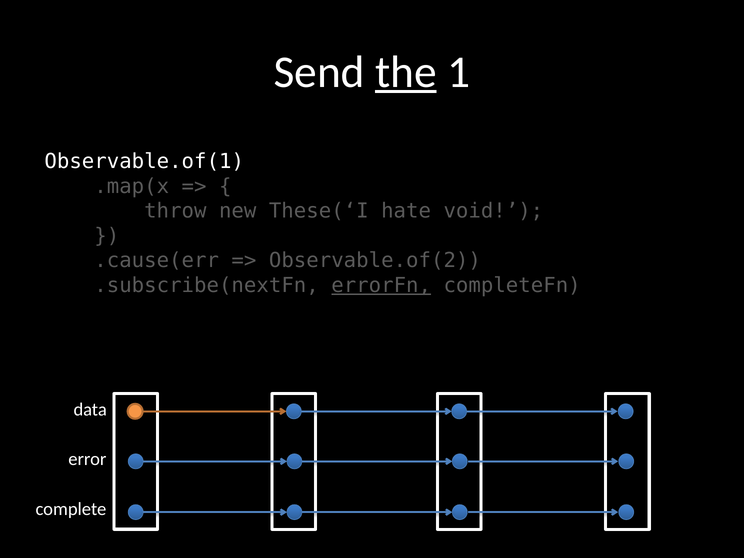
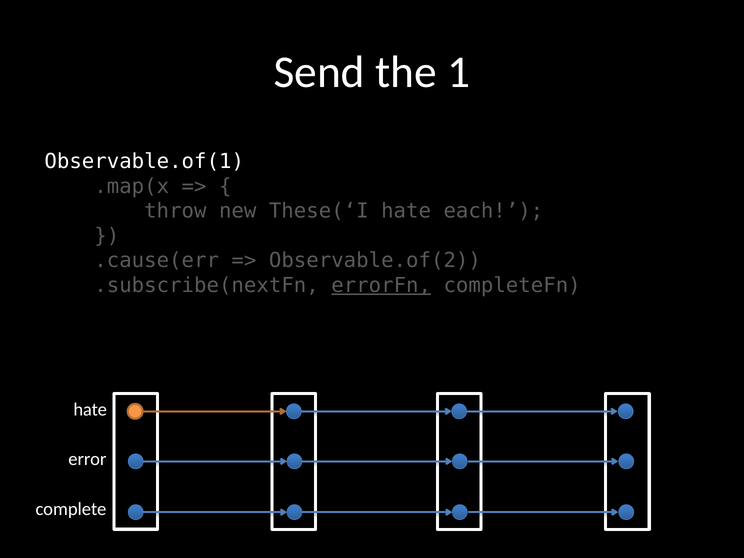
the underline: present -> none (406, 72)
void: void -> each (493, 211)
data: data -> hate (90, 409)
